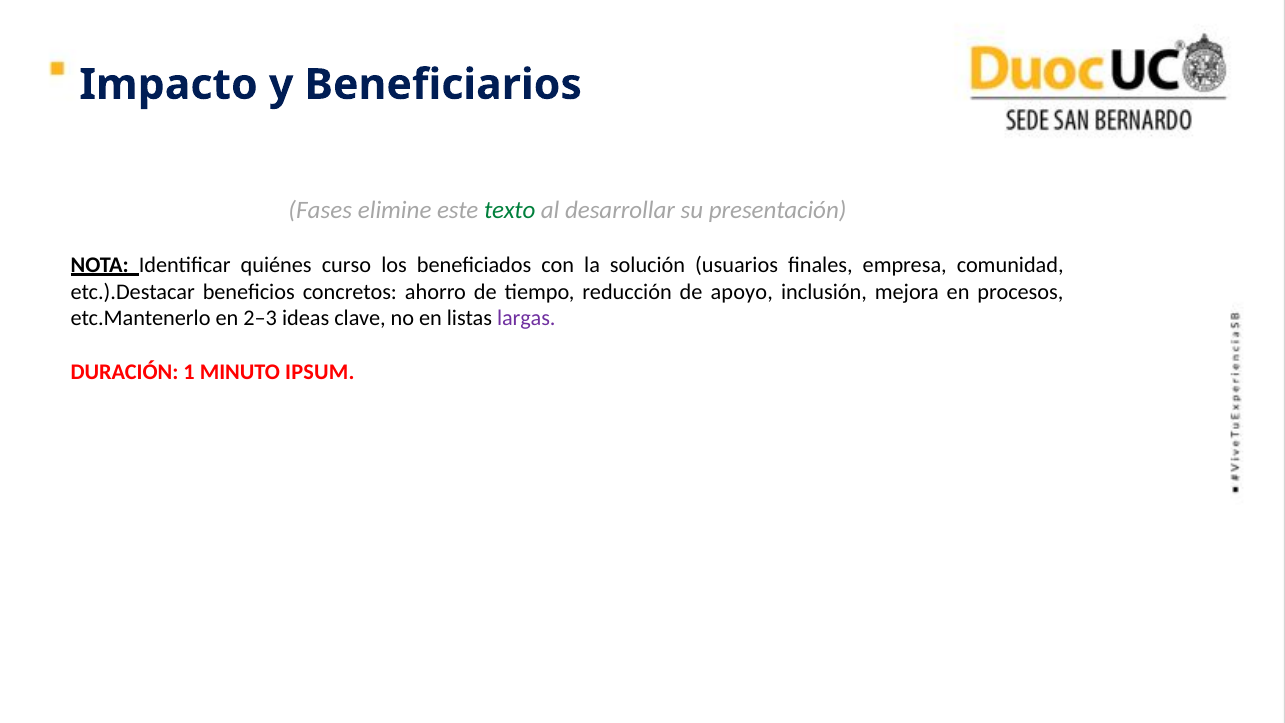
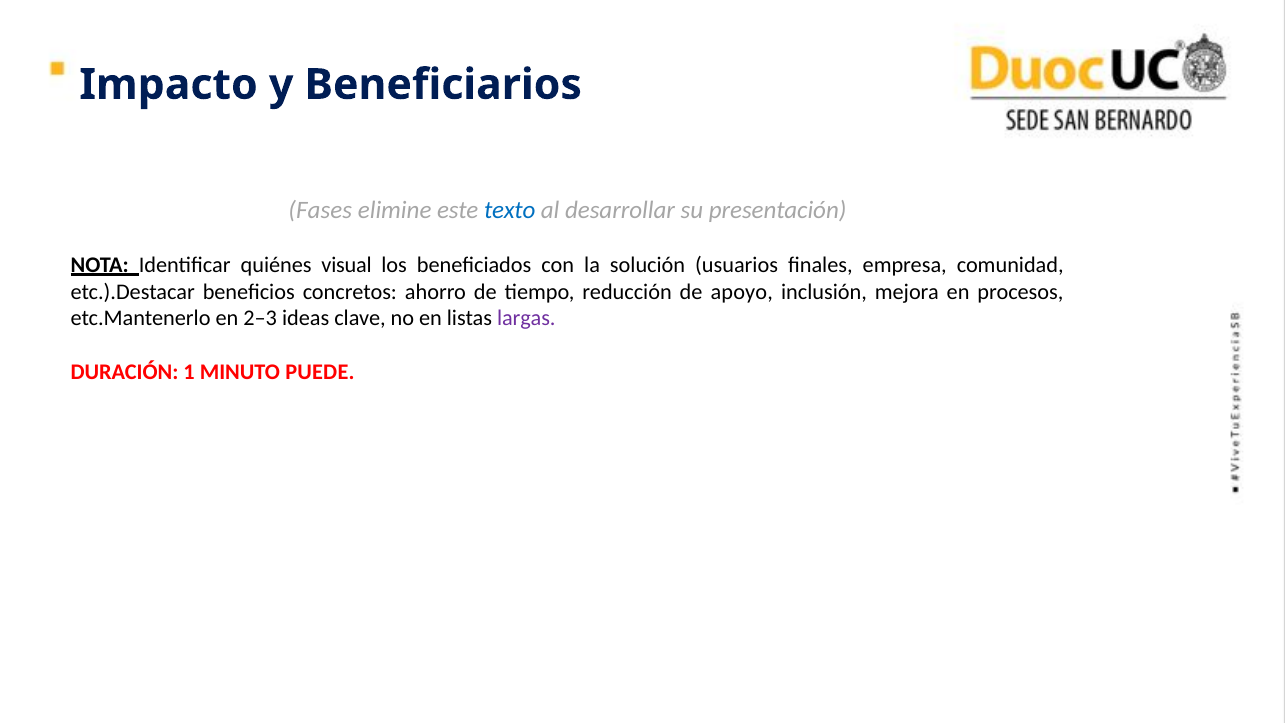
texto colour: green -> blue (510, 210)
curso: curso -> visual (347, 265)
IPSUM: IPSUM -> PUEDE (320, 372)
